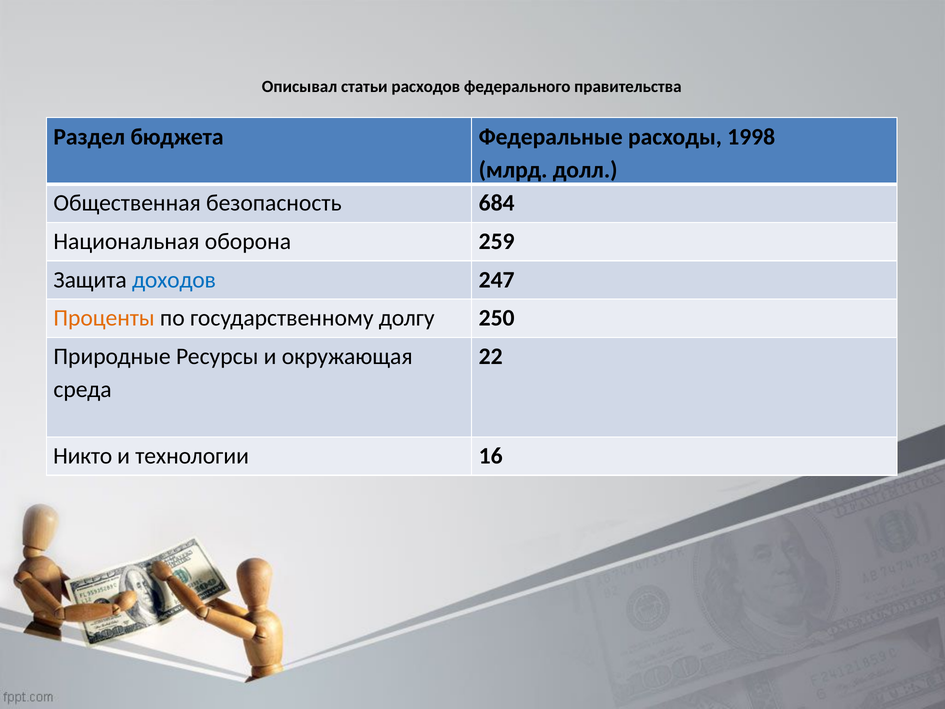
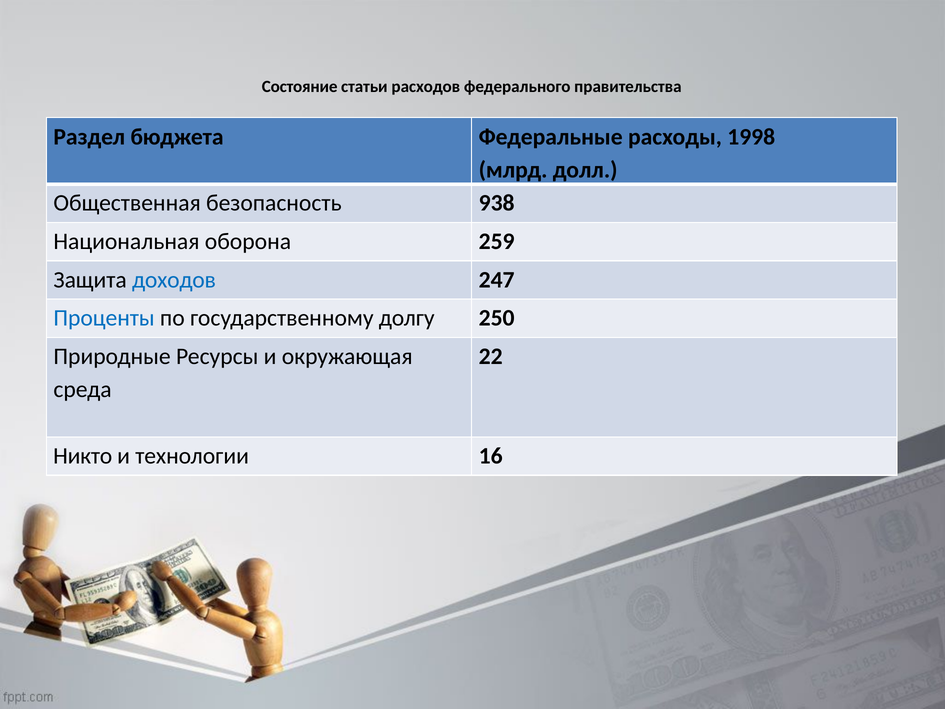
Описывал: Описывал -> Состояние (300, 86)
684: 684 -> 938 (497, 203)
Проценты colour: orange -> blue (104, 318)
